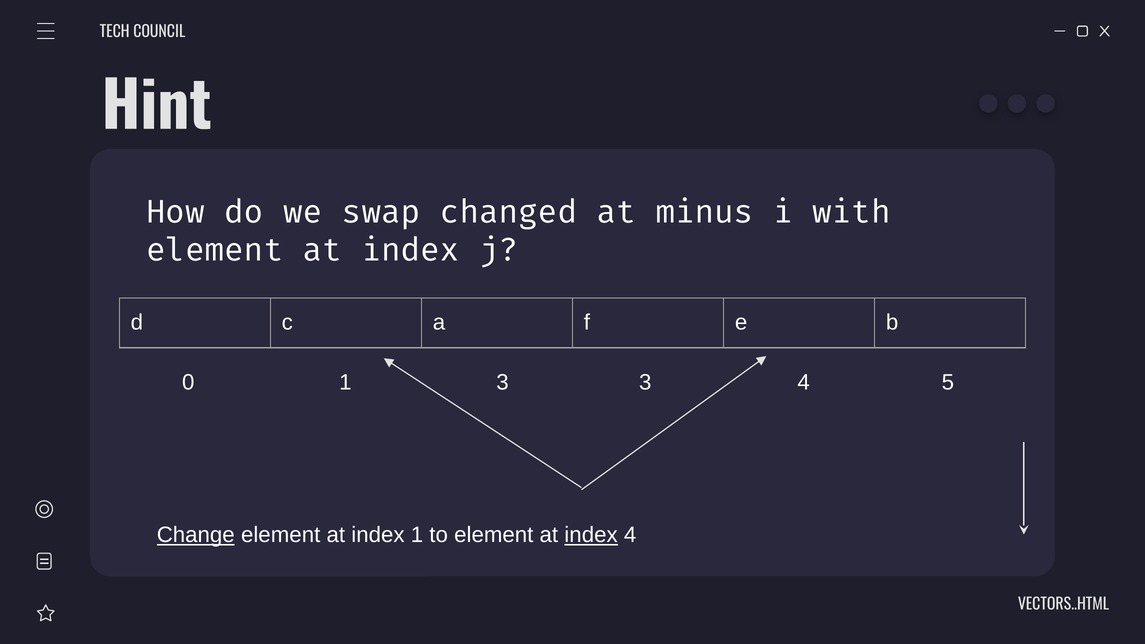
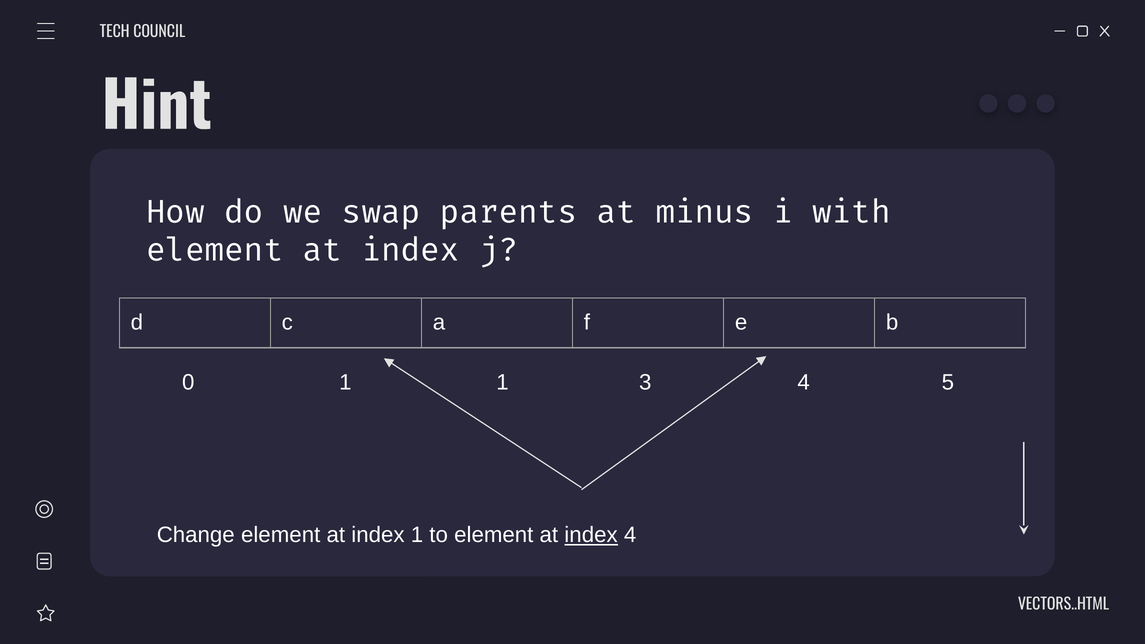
changed: changed -> parents (509, 212)
0 3: 3 -> 1 (502, 383)
Change underline: present -> none (196, 535)
